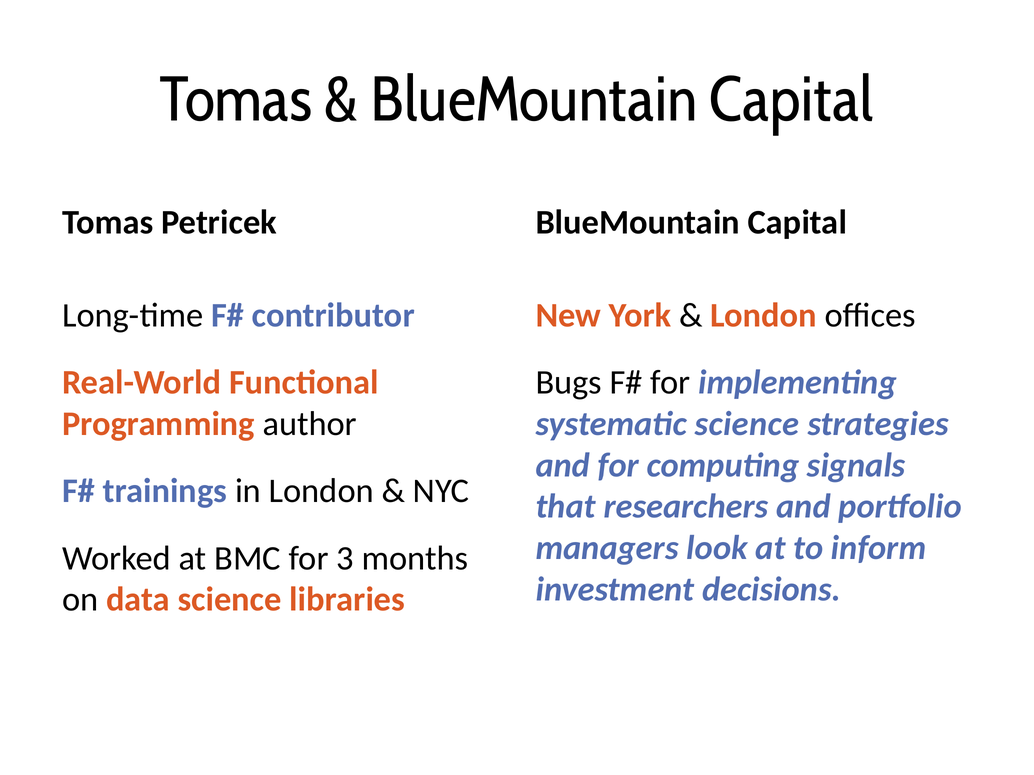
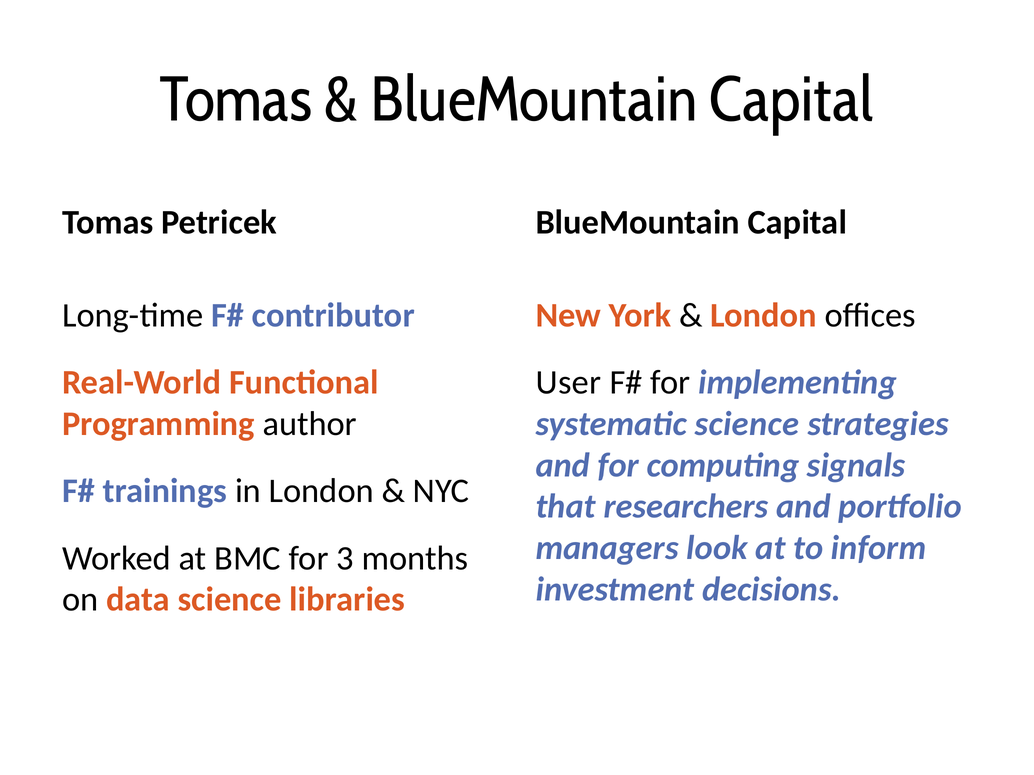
Bugs: Bugs -> User (569, 383)
